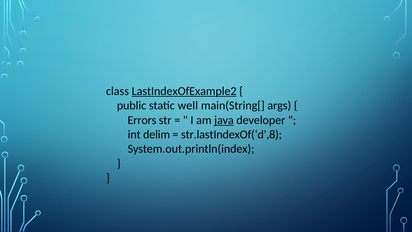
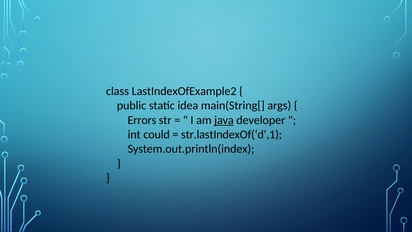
LastIndexOfExample2 underline: present -> none (184, 91)
well: well -> idea (188, 106)
delim: delim -> could (157, 134)
str.lastIndexOf(‘d',8: str.lastIndexOf(‘d',8 -> str.lastIndexOf(‘d',1 (232, 134)
